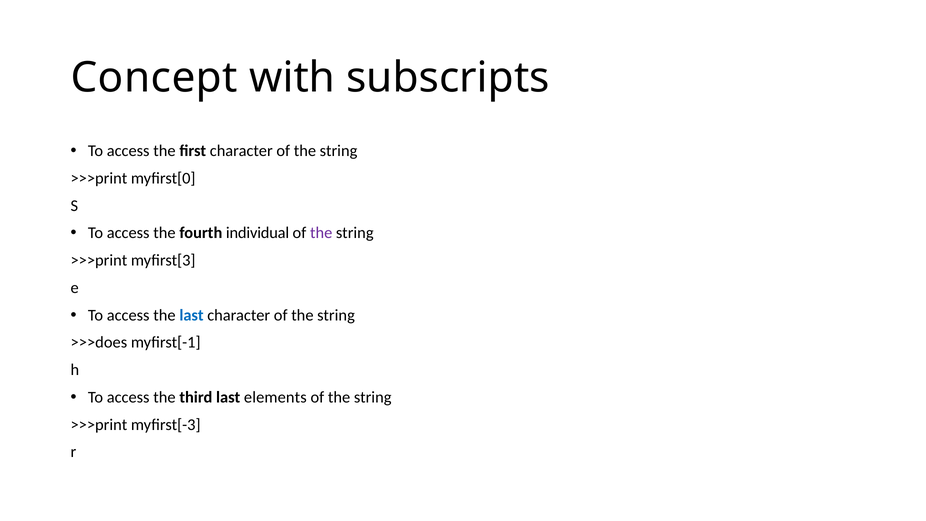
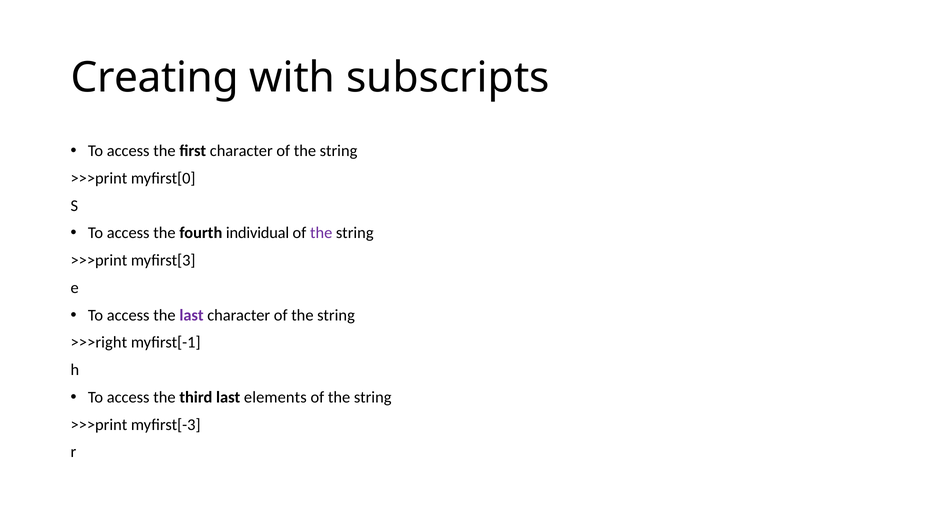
Concept: Concept -> Creating (155, 78)
last colour: blue -> purple (191, 315)
>>>does: >>>does -> >>>right (99, 342)
